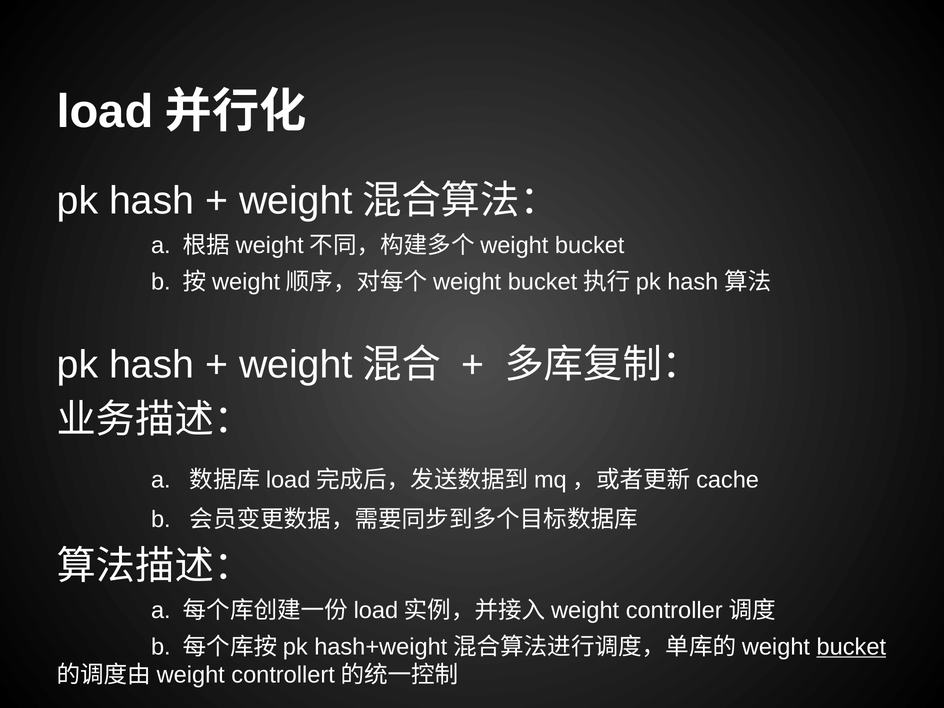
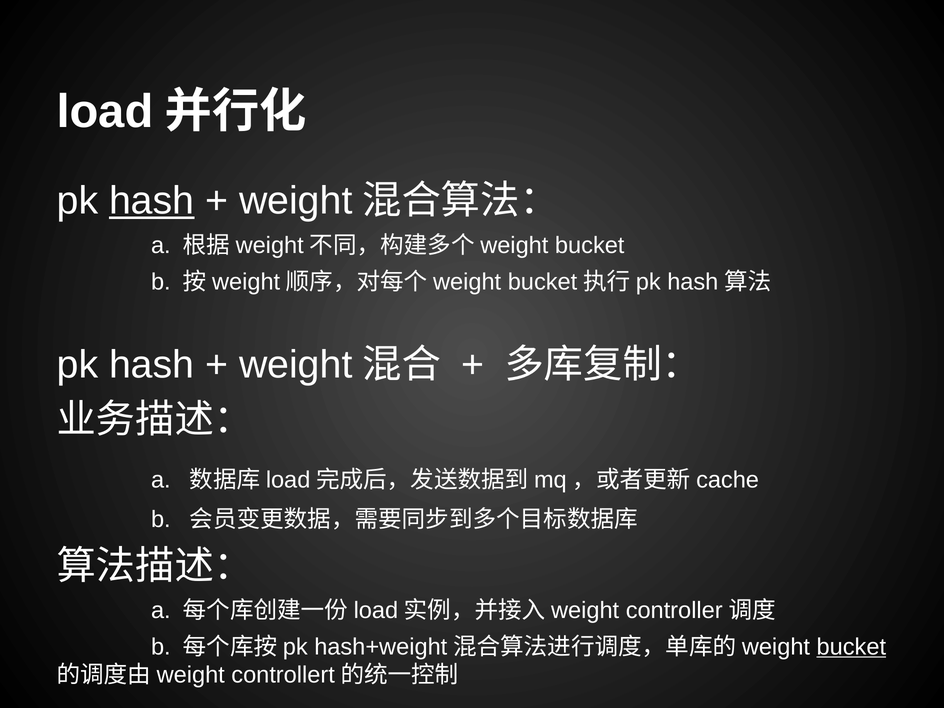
hash underline: none -> present (152, 201)
